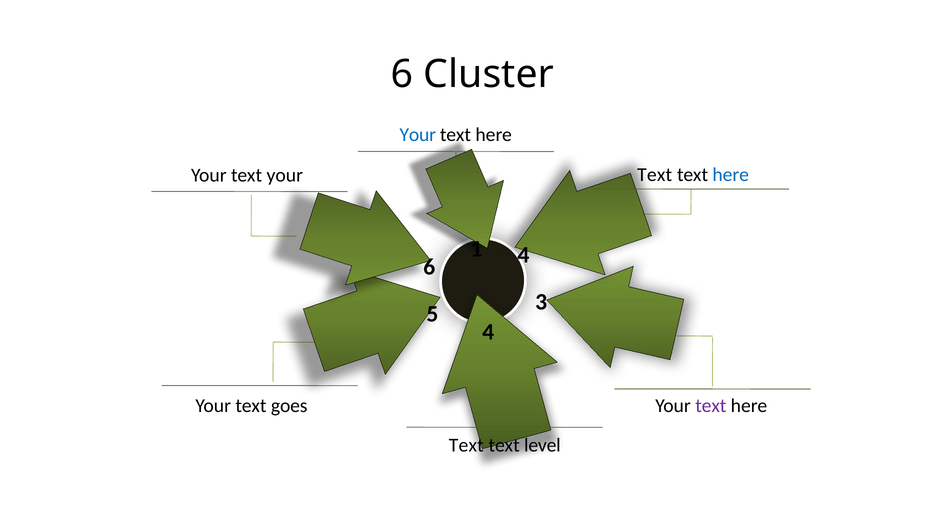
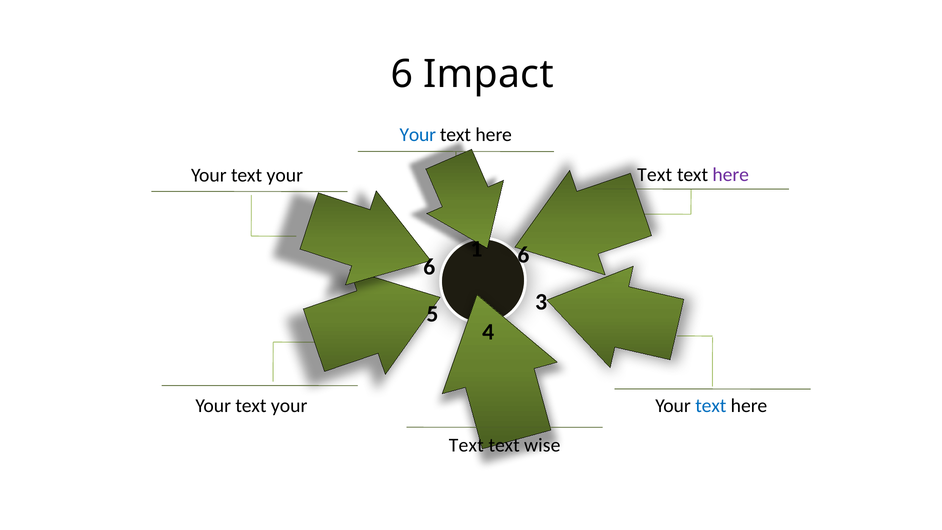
Cluster: Cluster -> Impact (489, 74)
here colour: blue -> purple (731, 175)
1 4: 4 -> 6 (523, 255)
goes: goes -> your (289, 406)
text colour: purple -> blue (711, 406)
level: level -> wise (542, 445)
